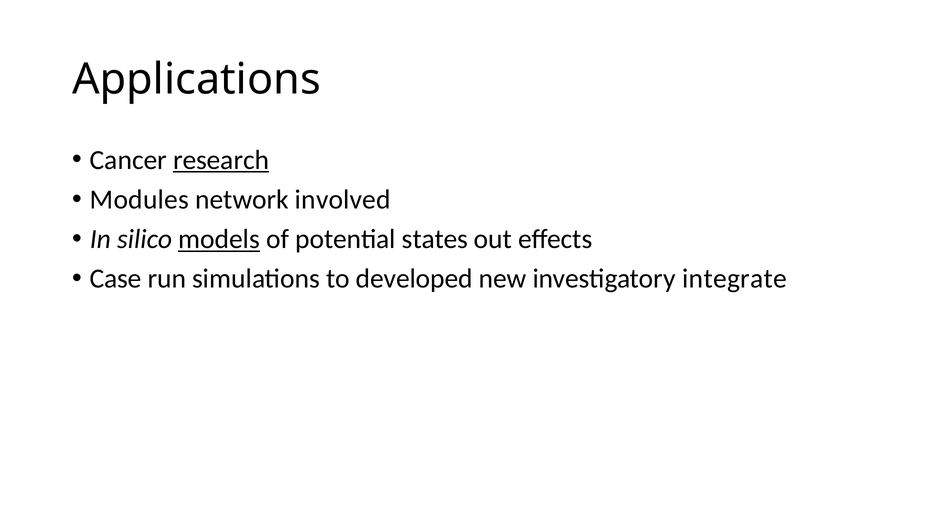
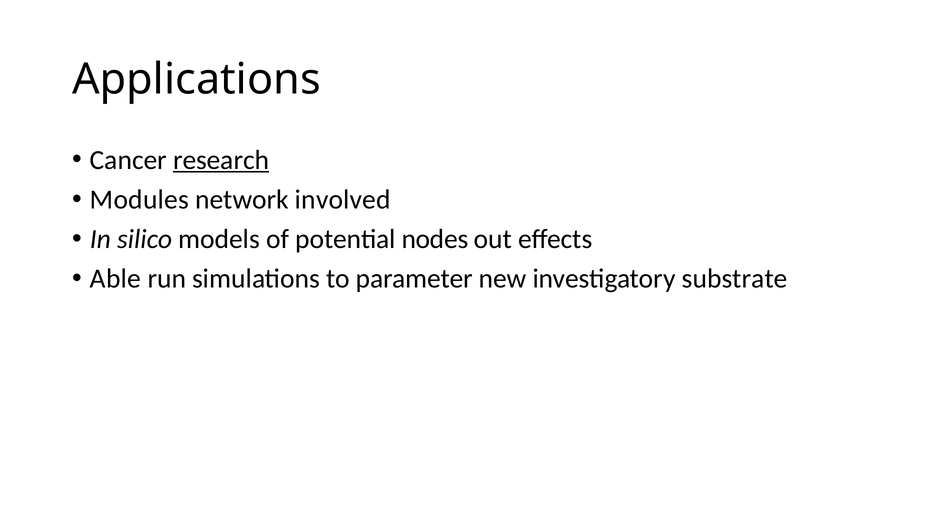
models underline: present -> none (219, 239)
states: states -> nodes (435, 239)
Case: Case -> Able (115, 279)
developed: developed -> parameter (414, 279)
integrate: integrate -> substrate (735, 279)
